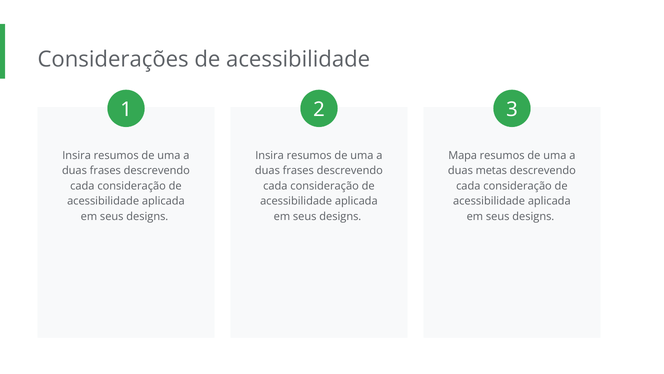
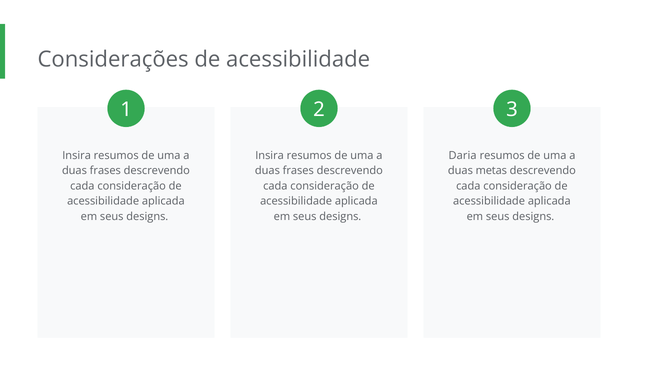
Mapa: Mapa -> Daria (463, 155)
